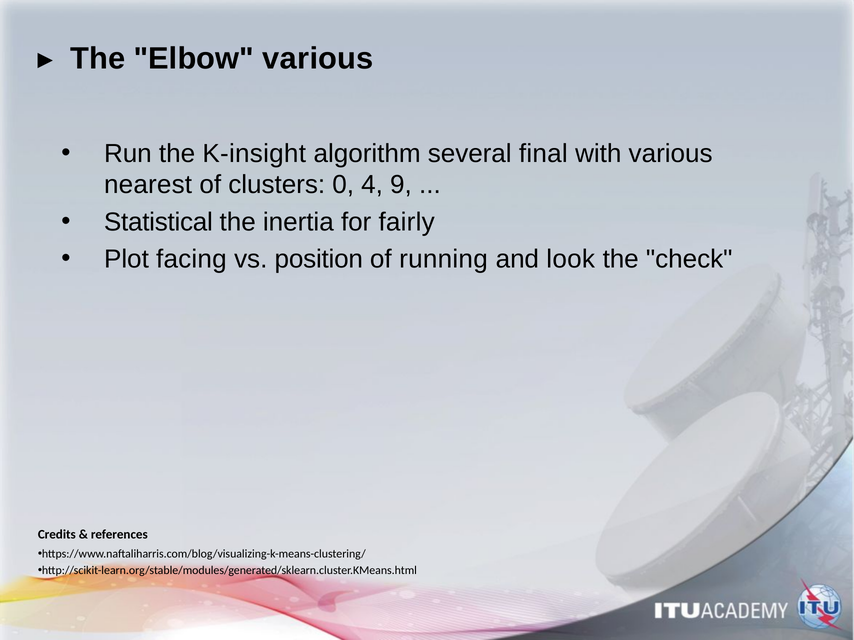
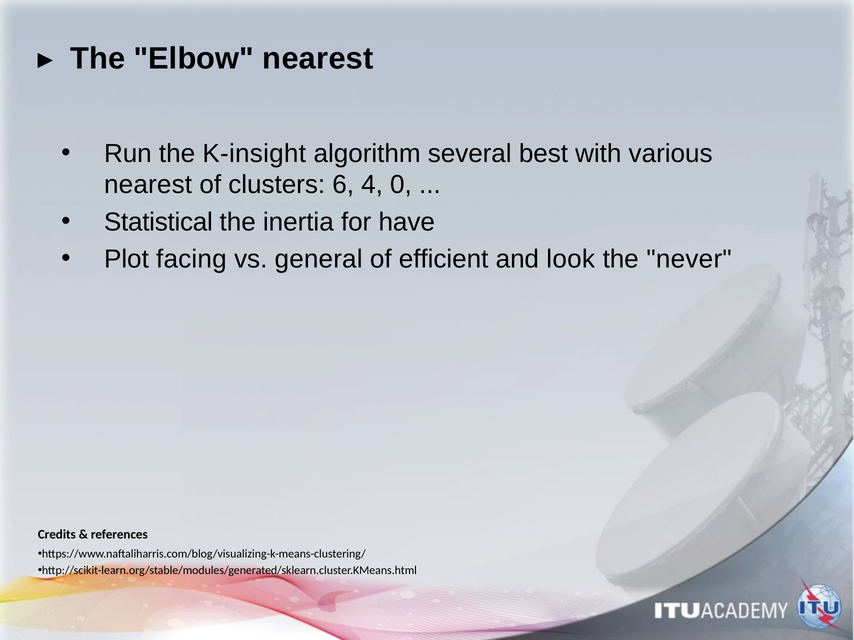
Elbow various: various -> nearest (318, 58)
final: final -> best (543, 154)
0: 0 -> 6 (343, 185)
9: 9 -> 0 (401, 185)
fairly: fairly -> have (407, 222)
position: position -> general (319, 259)
running: running -> efficient (444, 259)
check: check -> never (689, 259)
